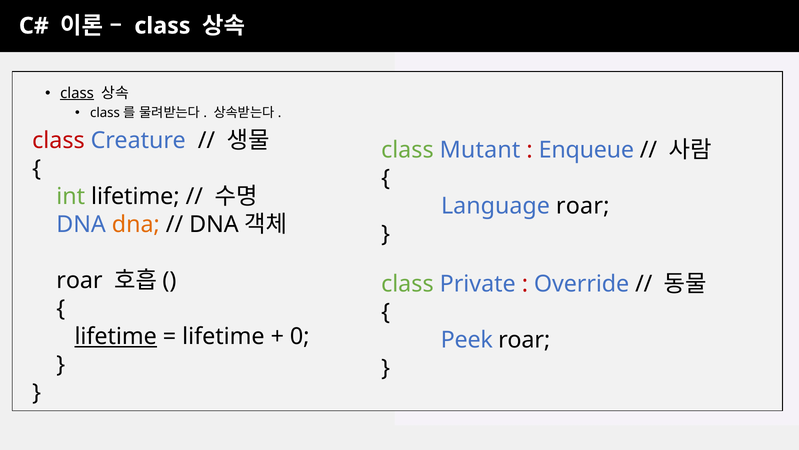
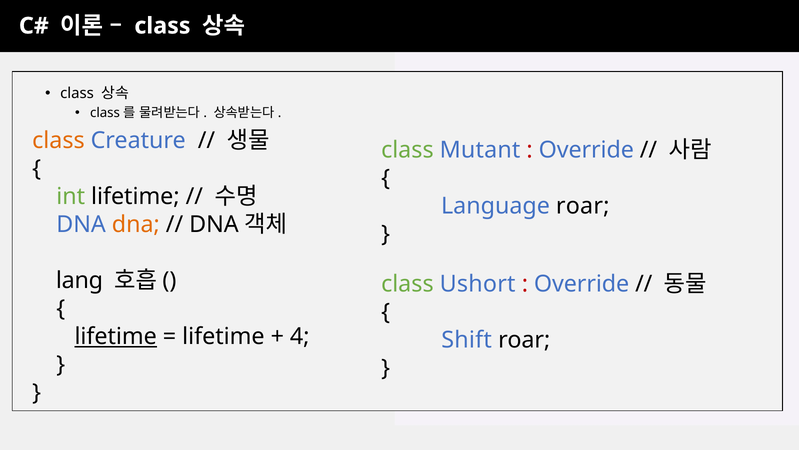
class underline: present -> none (77, 93)
class colour: red -> orange (58, 140)
Enqueue: Enqueue -> Override (586, 150)
roar: roar -> lang (80, 280)
Private: Private -> Ushort (478, 284)
0: 0 -> 4 (300, 336)
Peek: Peek -> Shift (467, 340)
